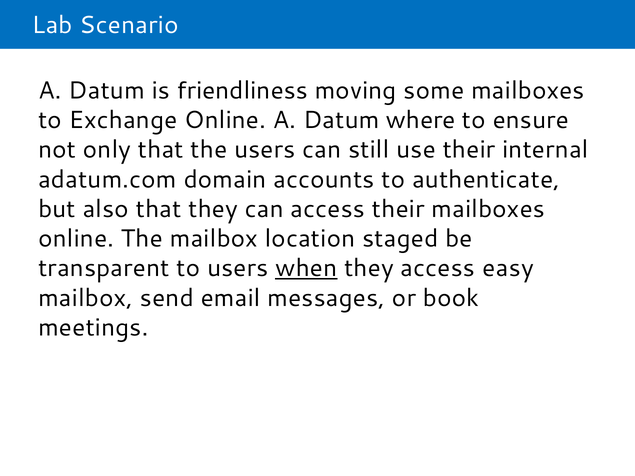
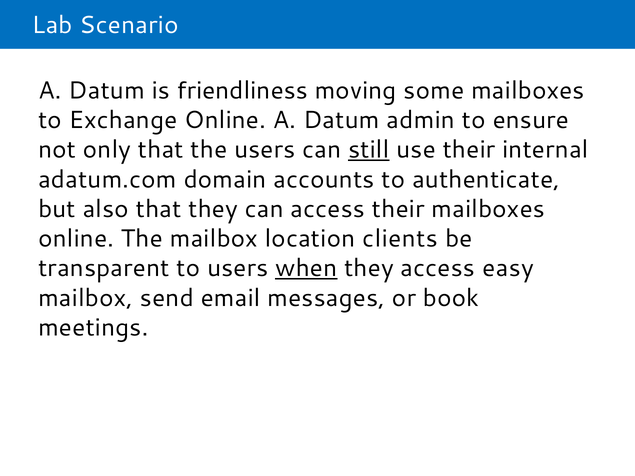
where: where -> admin (421, 120)
still underline: none -> present (369, 150)
staged: staged -> clients (400, 239)
